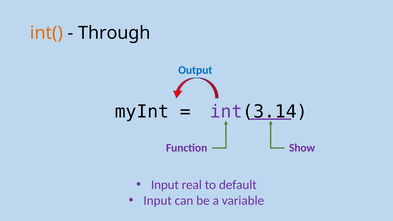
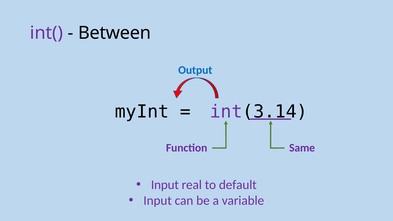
int( colour: orange -> purple (46, 33)
Through: Through -> Between (114, 33)
Show: Show -> Same (302, 148)
